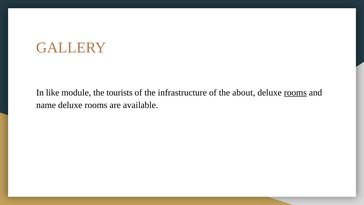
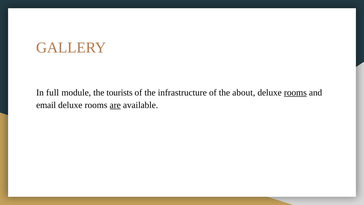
like: like -> full (53, 92)
name: name -> email (46, 105)
are underline: none -> present (115, 105)
